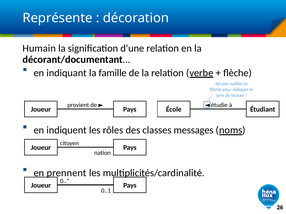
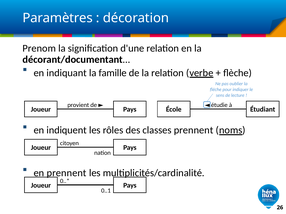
Représente: Représente -> Paramètres (58, 18)
Humain: Humain -> Prenom (39, 48)
classes messages: messages -> prennent (194, 130)
